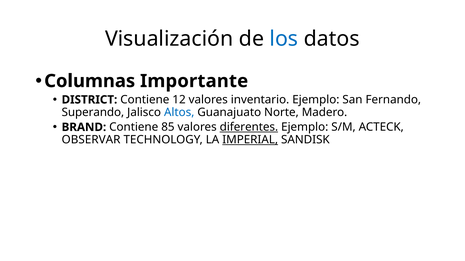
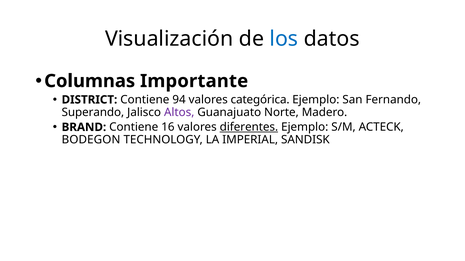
12: 12 -> 94 (179, 100)
inventario: inventario -> categórica (260, 100)
Altos colour: blue -> purple (179, 112)
85: 85 -> 16 (168, 127)
OBSERVAR: OBSERVAR -> BODEGON (91, 140)
IMPERIAL underline: present -> none (250, 140)
